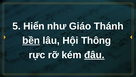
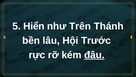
Giáo: Giáo -> Trên (80, 26)
bền underline: present -> none (31, 40)
Thông: Thông -> Trước (96, 40)
